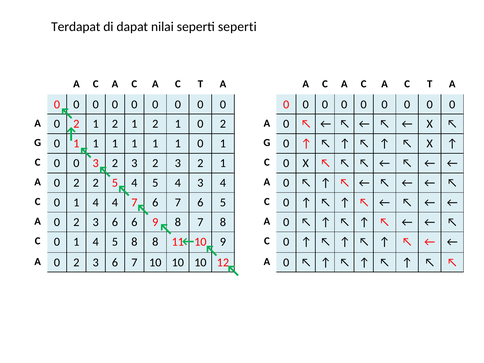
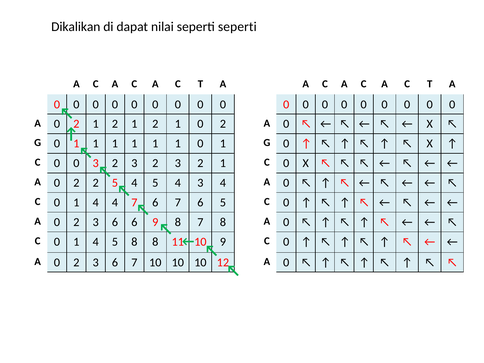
Terdapat: Terdapat -> Dikalikan (76, 27)
